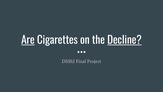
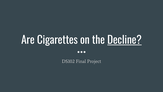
Are underline: present -> none (28, 40)
